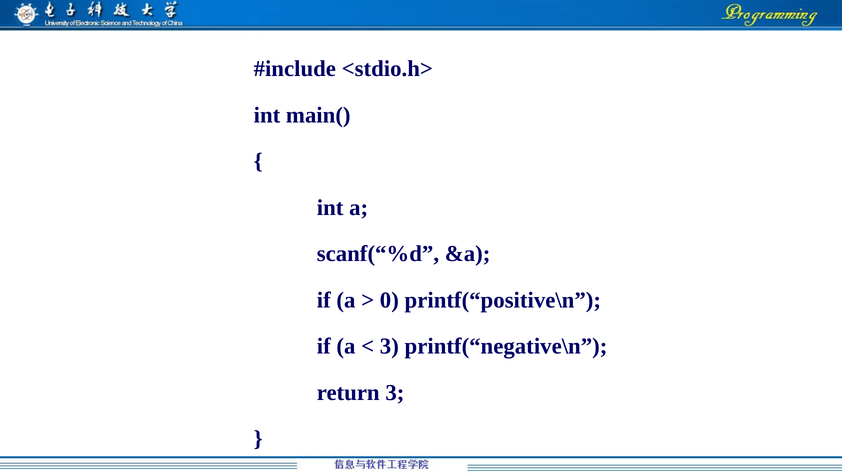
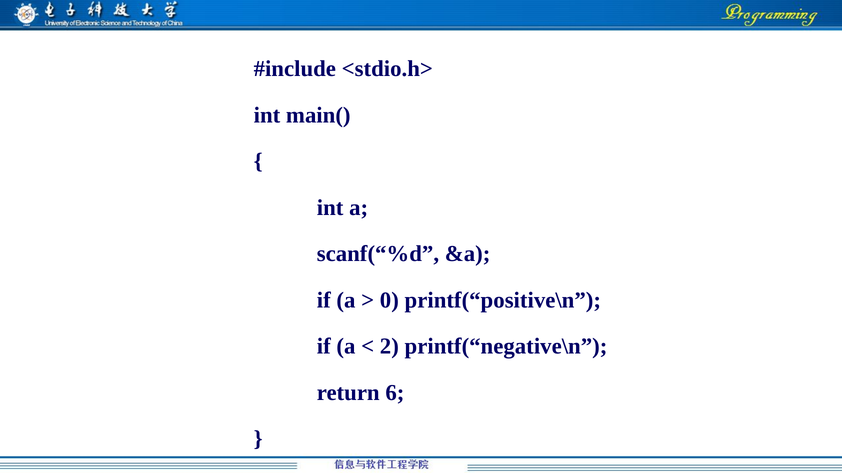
3: 3 -> 2 (389, 347)
return 3: 3 -> 6 (395, 393)
